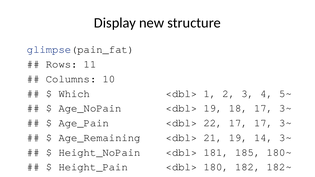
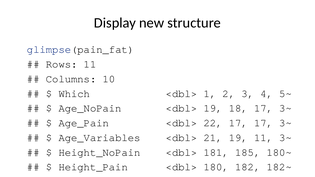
Age_Remaining: Age_Remaining -> Age_Variables (99, 138)
19 14: 14 -> 11 (263, 138)
